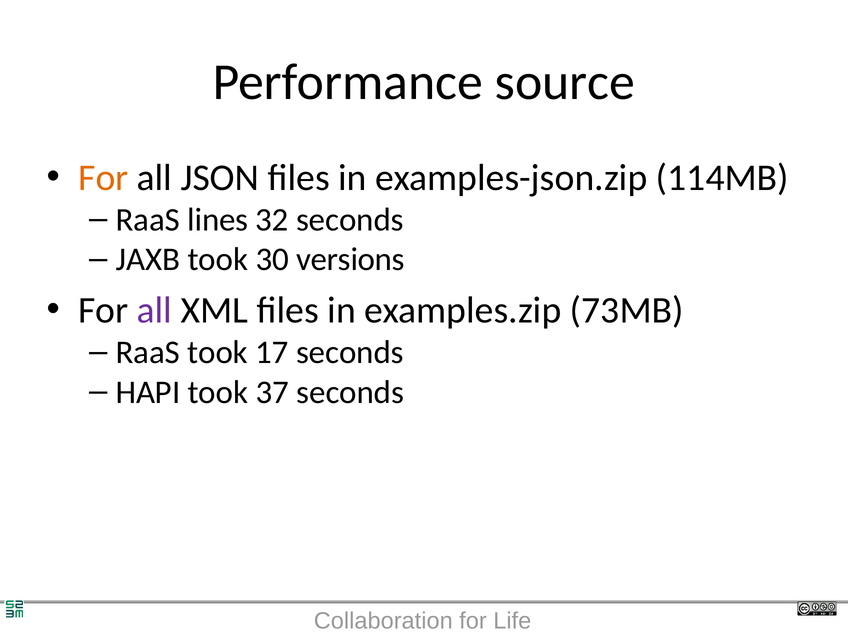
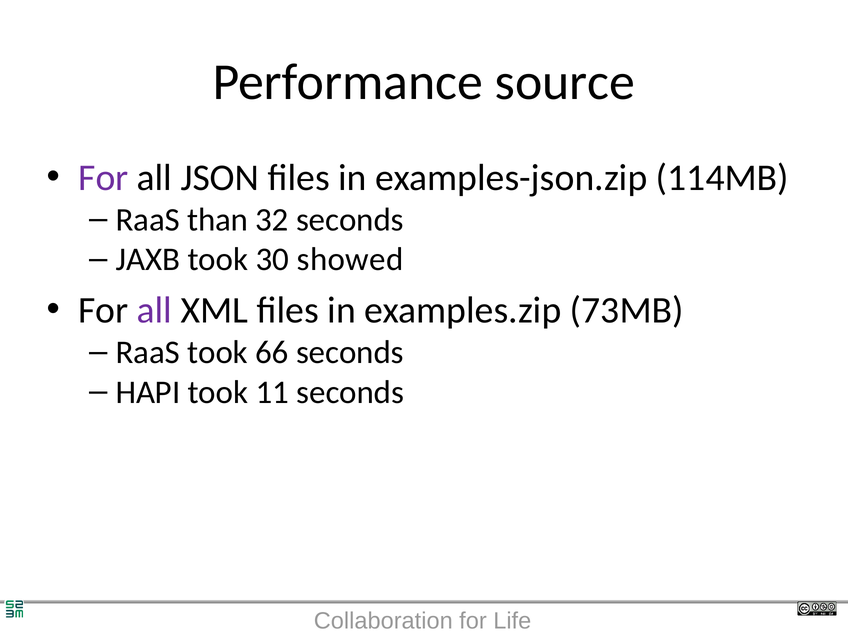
For colour: orange -> purple (103, 178)
lines: lines -> than (218, 220)
versions: versions -> showed (350, 260)
17: 17 -> 66 (272, 353)
37: 37 -> 11 (272, 392)
